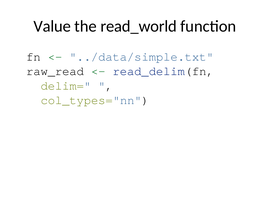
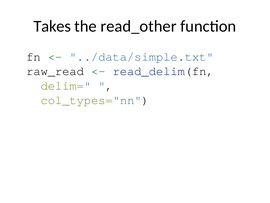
Value: Value -> Takes (52, 26)
read_world: read_world -> read_other (139, 26)
